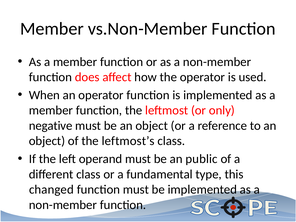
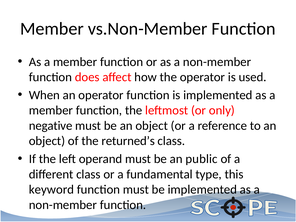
leftmost’s: leftmost’s -> returned’s (128, 141)
changed: changed -> keyword (51, 189)
